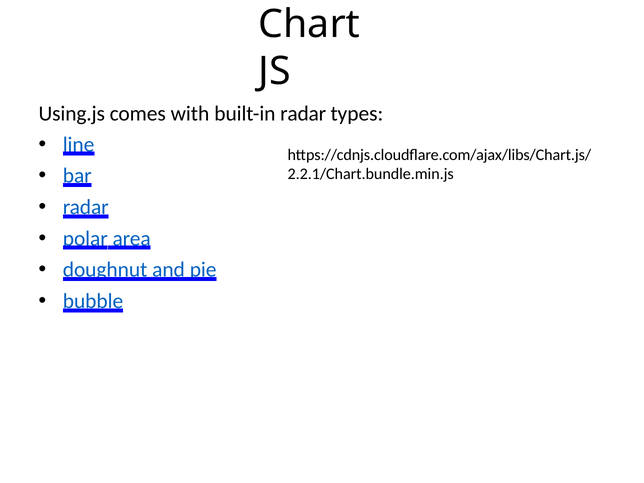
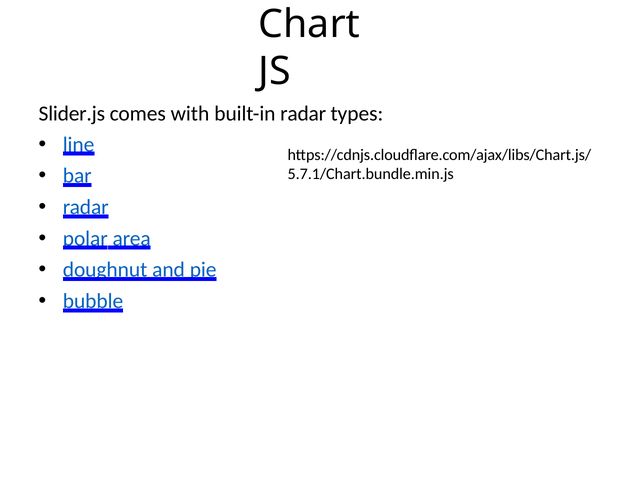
Using.js: Using.js -> Slider.js (72, 114)
2.2.1/Chart.bundle.min.js: 2.2.1/Chart.bundle.min.js -> 5.7.1/Chart.bundle.min.js (371, 174)
